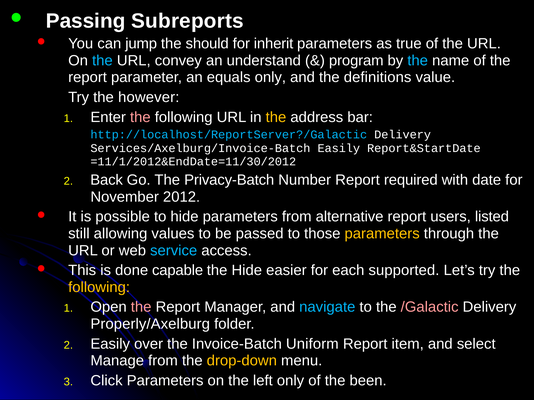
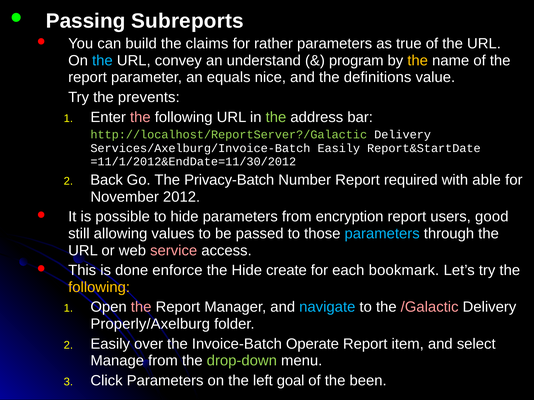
jump: jump -> build (141, 44)
should: should -> claims (207, 44)
inherit: inherit -> rather (274, 44)
the colour: light blue -> yellow (418, 61)
equals only: only -> nice (270, 78)
however: however -> prevents (149, 97)
the colour: yellow -> light green (276, 117)
http://localhost/ReportServer?/Galactic colour: light blue -> light green (229, 135)
date: date -> able (487, 180)
alternative: alternative -> encryption (350, 217)
listed: listed -> good (492, 217)
parameters colour: yellow -> light blue (382, 234)
service colour: light blue -> pink (174, 251)
capable: capable -> enforce (177, 271)
easier: easier -> create (286, 271)
supported: supported -> bookmark (404, 271)
Uniform: Uniform -> Operate (312, 344)
drop-down colour: yellow -> light green (242, 361)
left only: only -> goal (291, 381)
